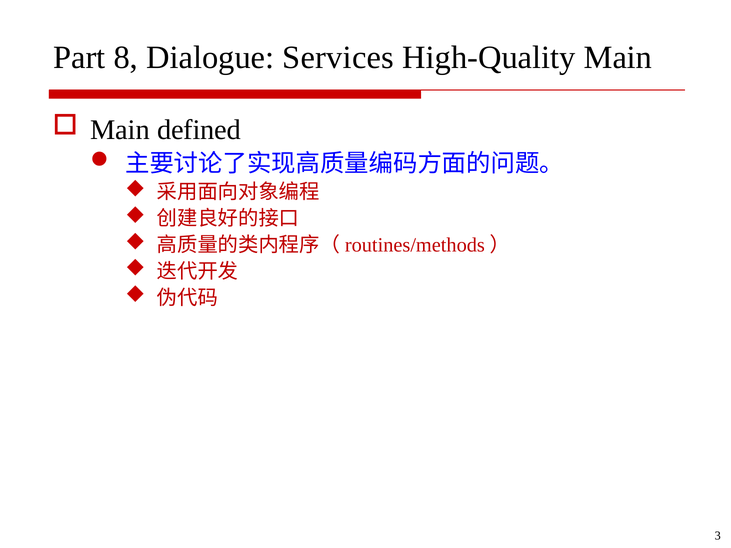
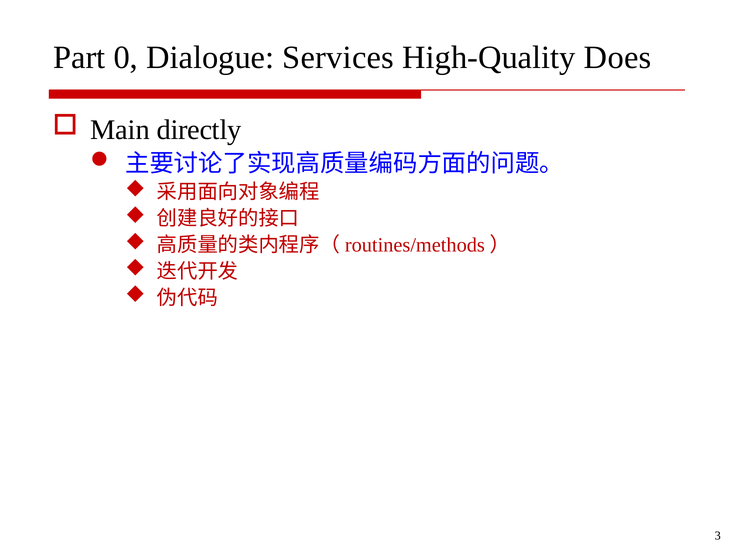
8: 8 -> 0 (126, 58)
High-Quality Main: Main -> Does (618, 58)
defined: defined -> directly (199, 130)
